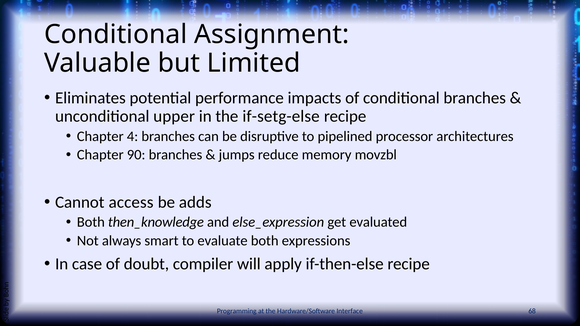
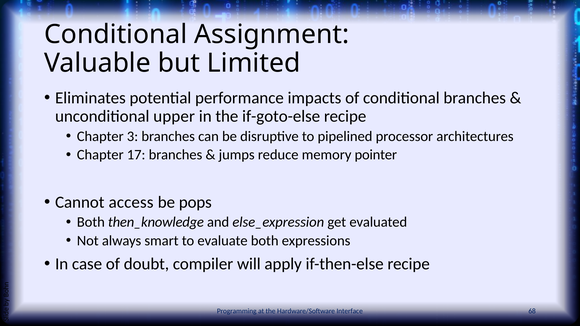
if-setg-else: if-setg-else -> if-goto-else (281, 116)
4: 4 -> 3 (133, 136)
90: 90 -> 17 (136, 155)
movzbl: movzbl -> pointer (376, 155)
adds: adds -> pops (195, 202)
